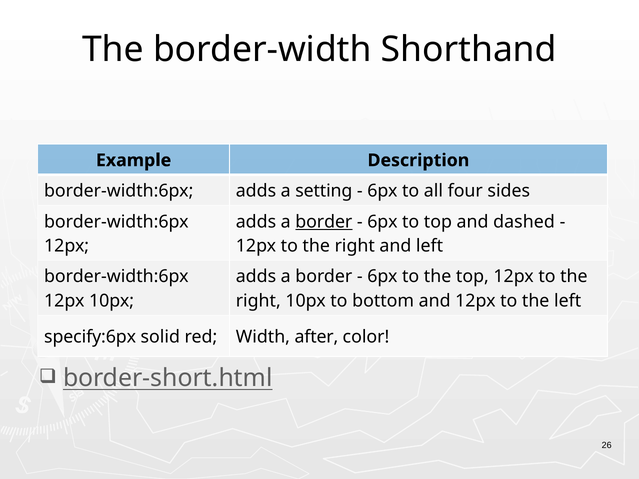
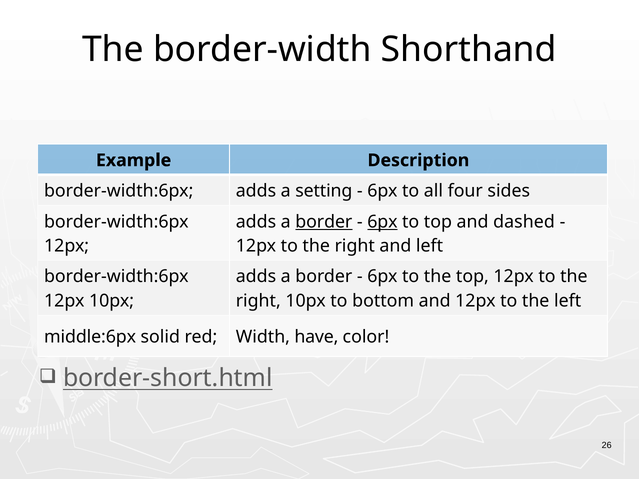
6px underline: none -> present (382, 222)
specify:6px: specify:6px -> middle:6px (90, 337)
after: after -> have (316, 337)
